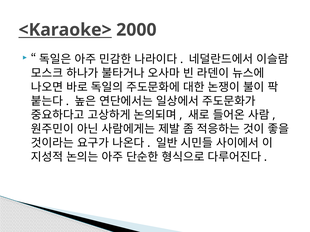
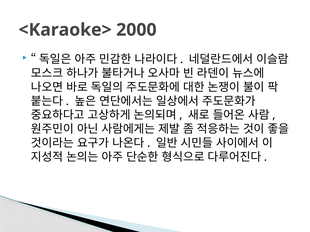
<Karaoke> underline: present -> none (65, 30)
